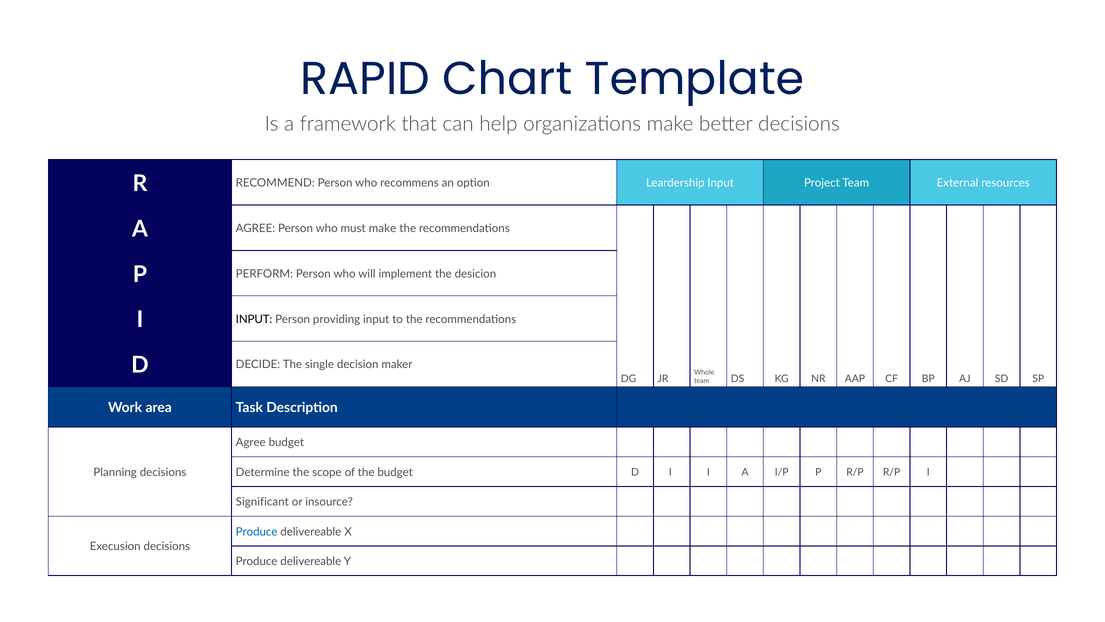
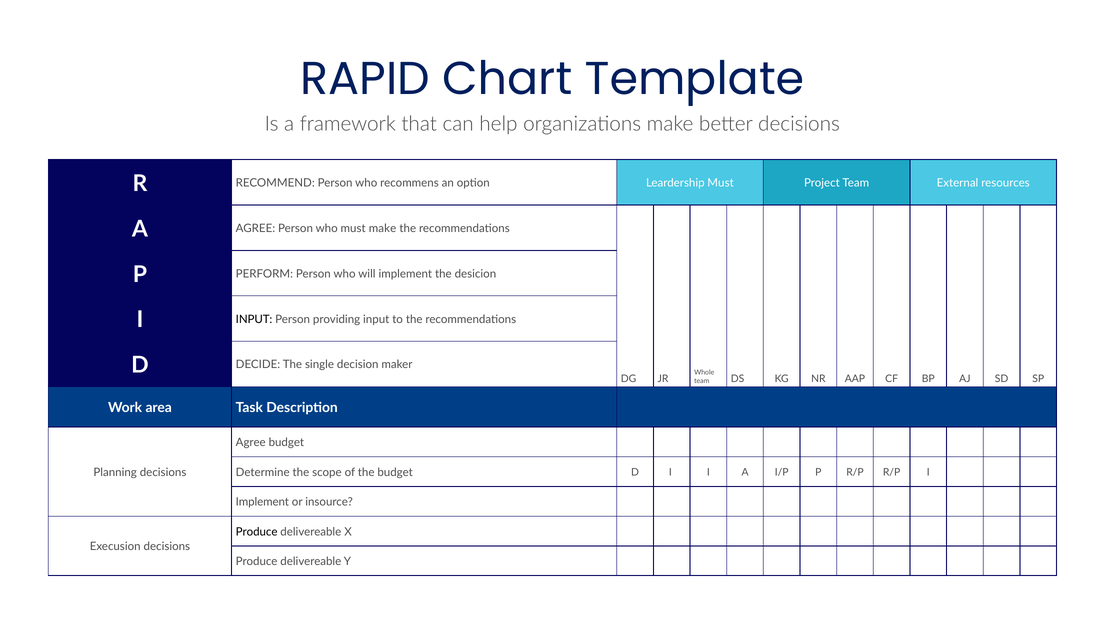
Leardership Input: Input -> Must (721, 183)
Significant: Significant -> Implement (262, 502)
Produce colour: blue -> black (257, 531)
